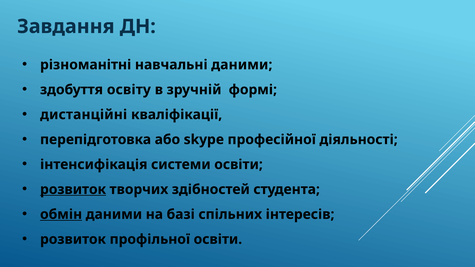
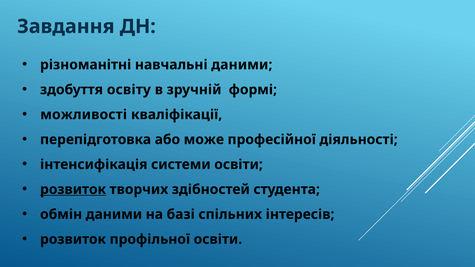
дистанційні: дистанційні -> можливості (84, 115)
skype: skype -> може (204, 140)
обмін underline: present -> none (61, 214)
